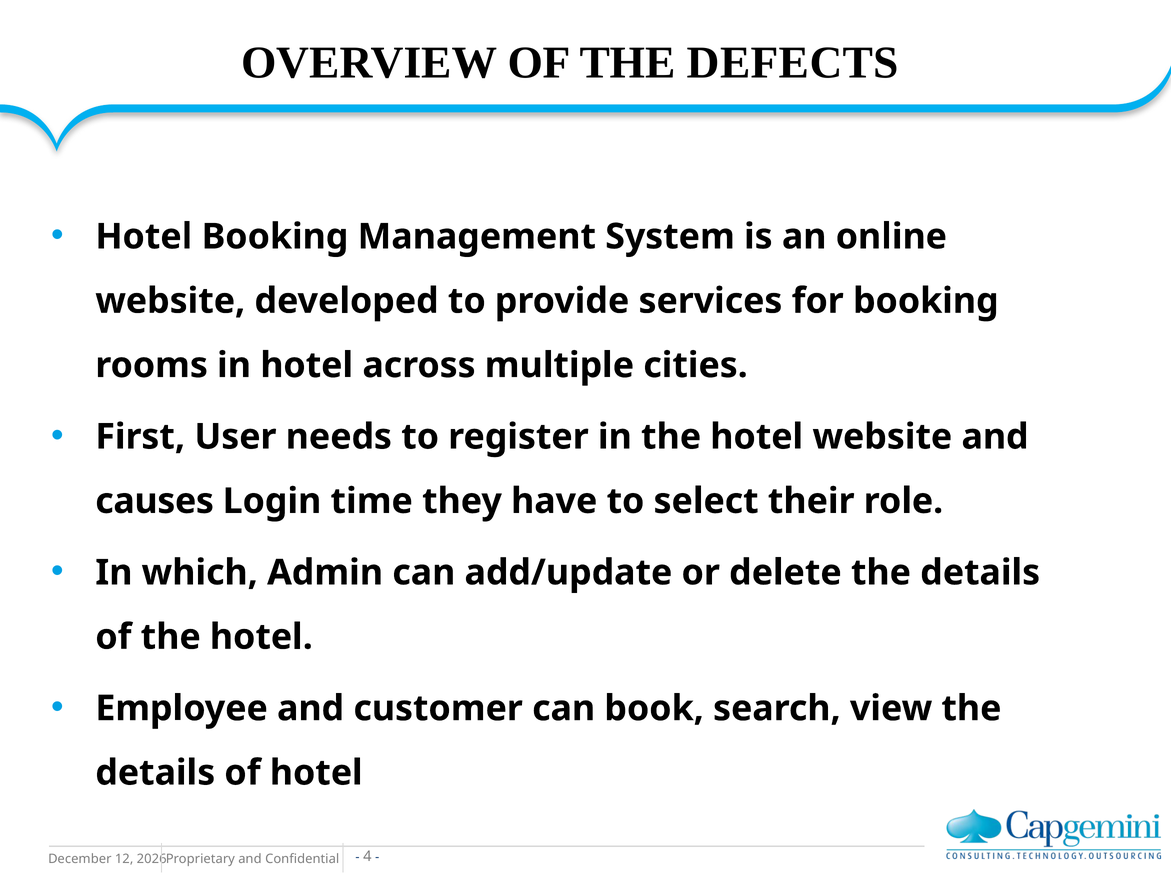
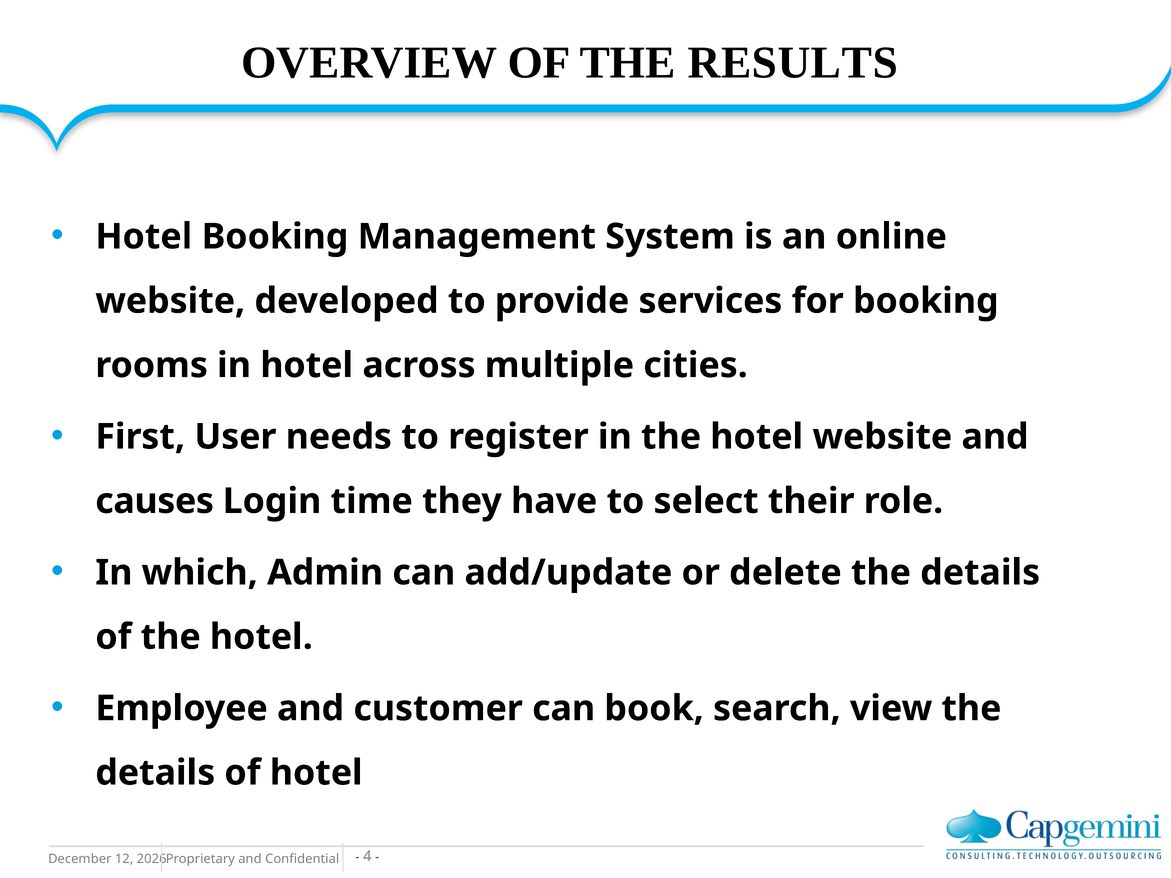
DEFECTS: DEFECTS -> RESULTS (793, 63)
